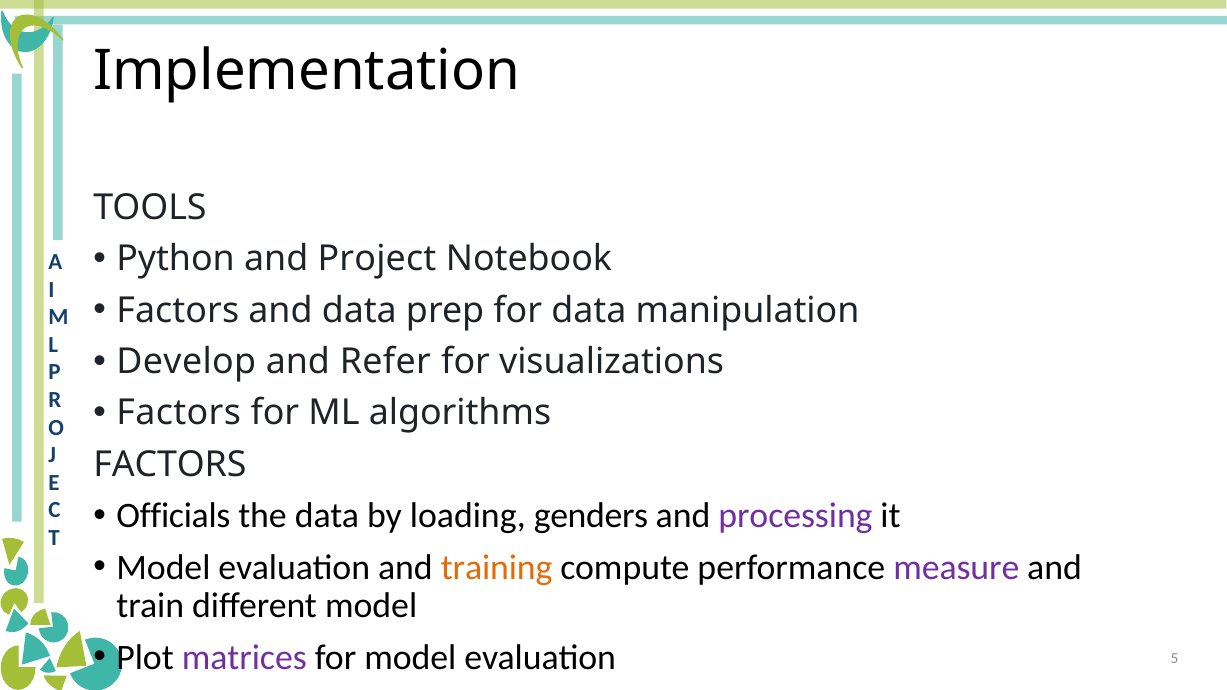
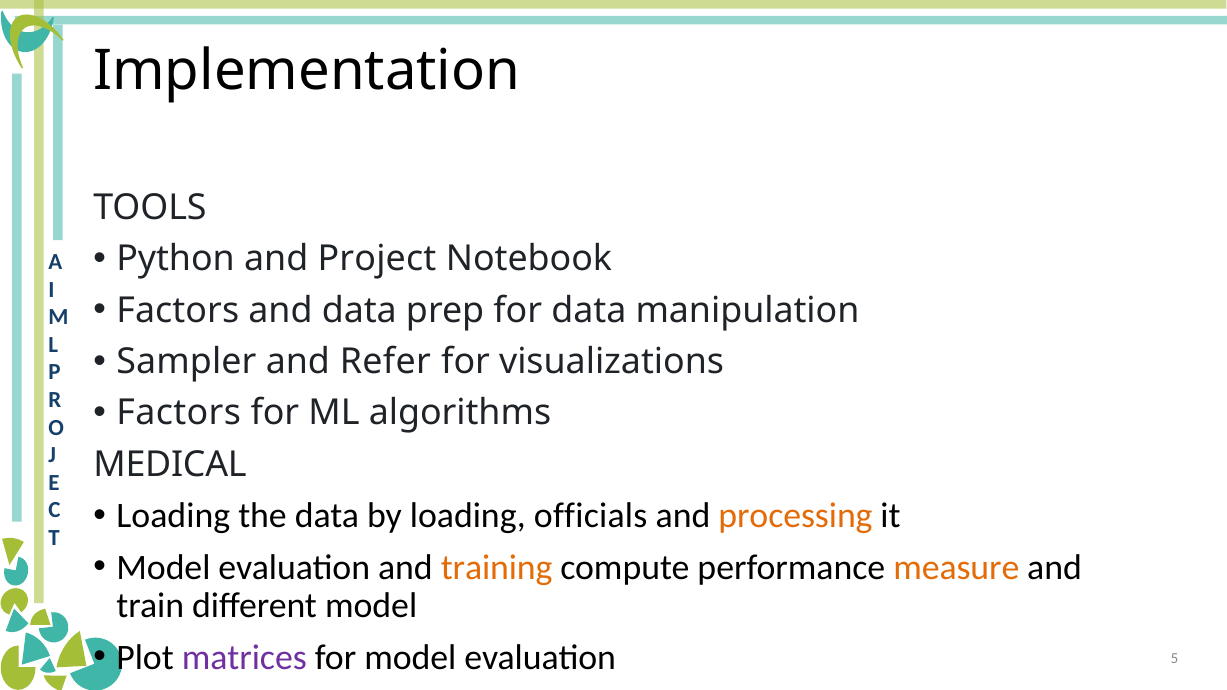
Develop: Develop -> Sampler (186, 362)
FACTORS: FACTORS -> MEDICAL (170, 465)
Officials: Officials -> Loading (173, 516)
genders: genders -> officials (591, 516)
processing colour: purple -> orange (795, 516)
measure colour: purple -> orange (956, 568)
